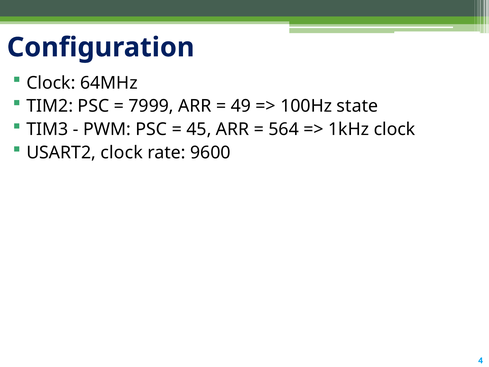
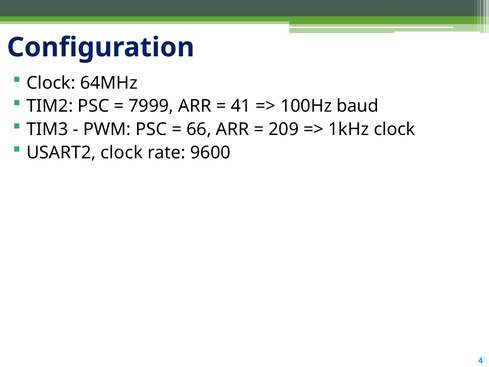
49: 49 -> 41 (241, 106)
state: state -> baud (358, 106)
45: 45 -> 66 (199, 129)
564: 564 -> 209 (284, 129)
